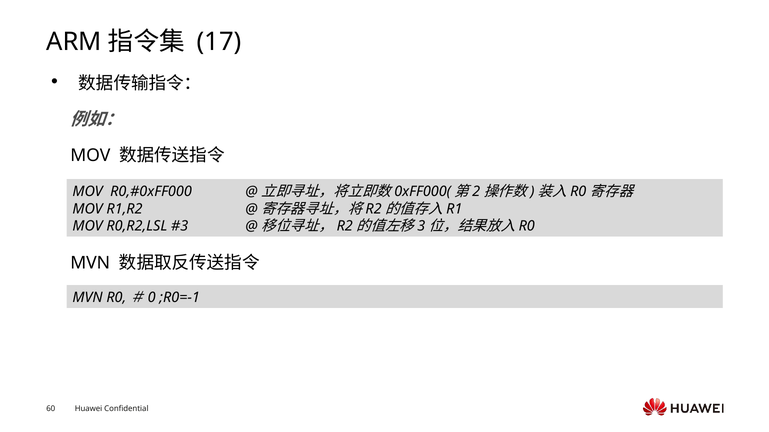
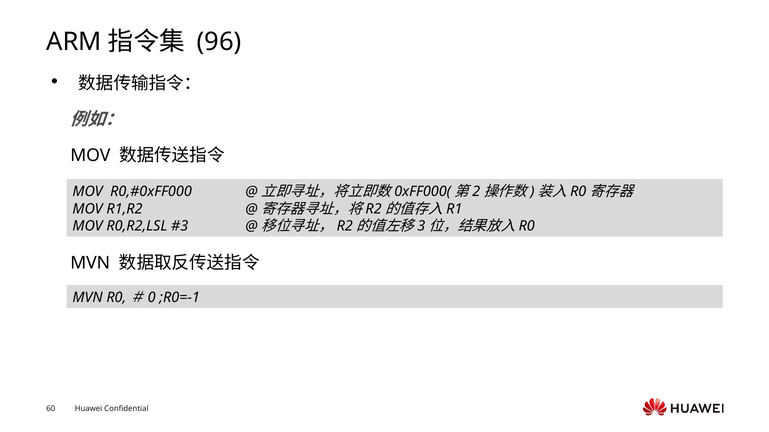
17: 17 -> 96 (219, 42)
